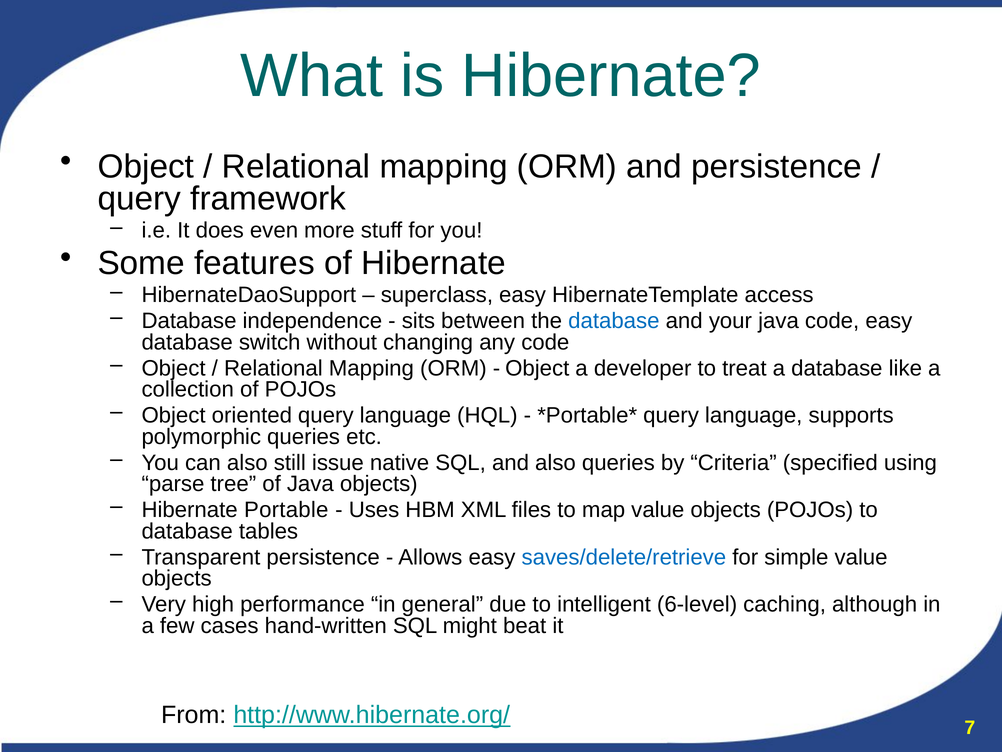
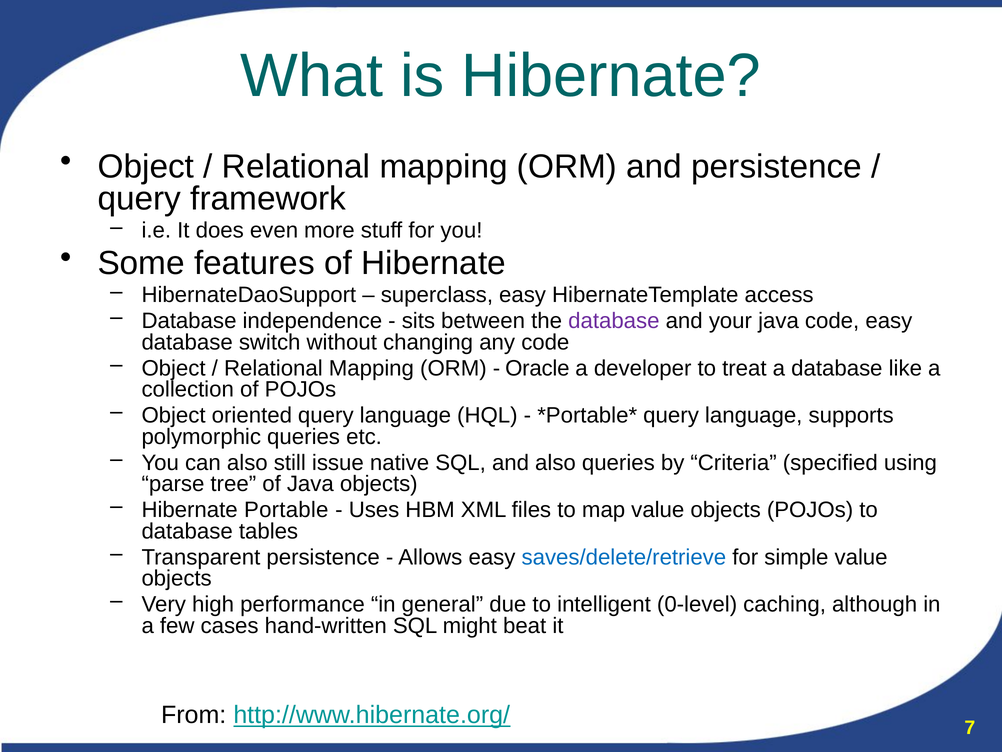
database colour: blue -> purple (614, 321)
Object: Object -> Oracle (537, 368)
6-level: 6-level -> 0-level (697, 604)
